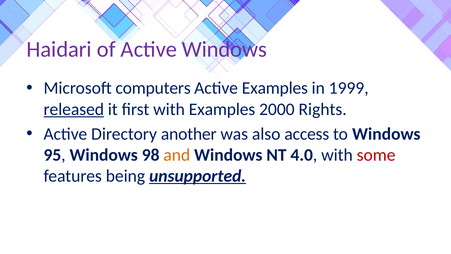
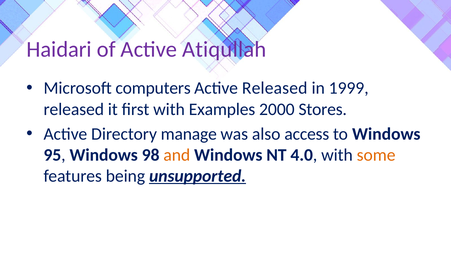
Active Windows: Windows -> Atiqullah (224, 49)
Active Examples: Examples -> Released (275, 88)
released underline: present -> none (74, 109)
Rights: Rights -> Stores (323, 109)
another: another -> manage (189, 134)
some colour: red -> orange (376, 155)
